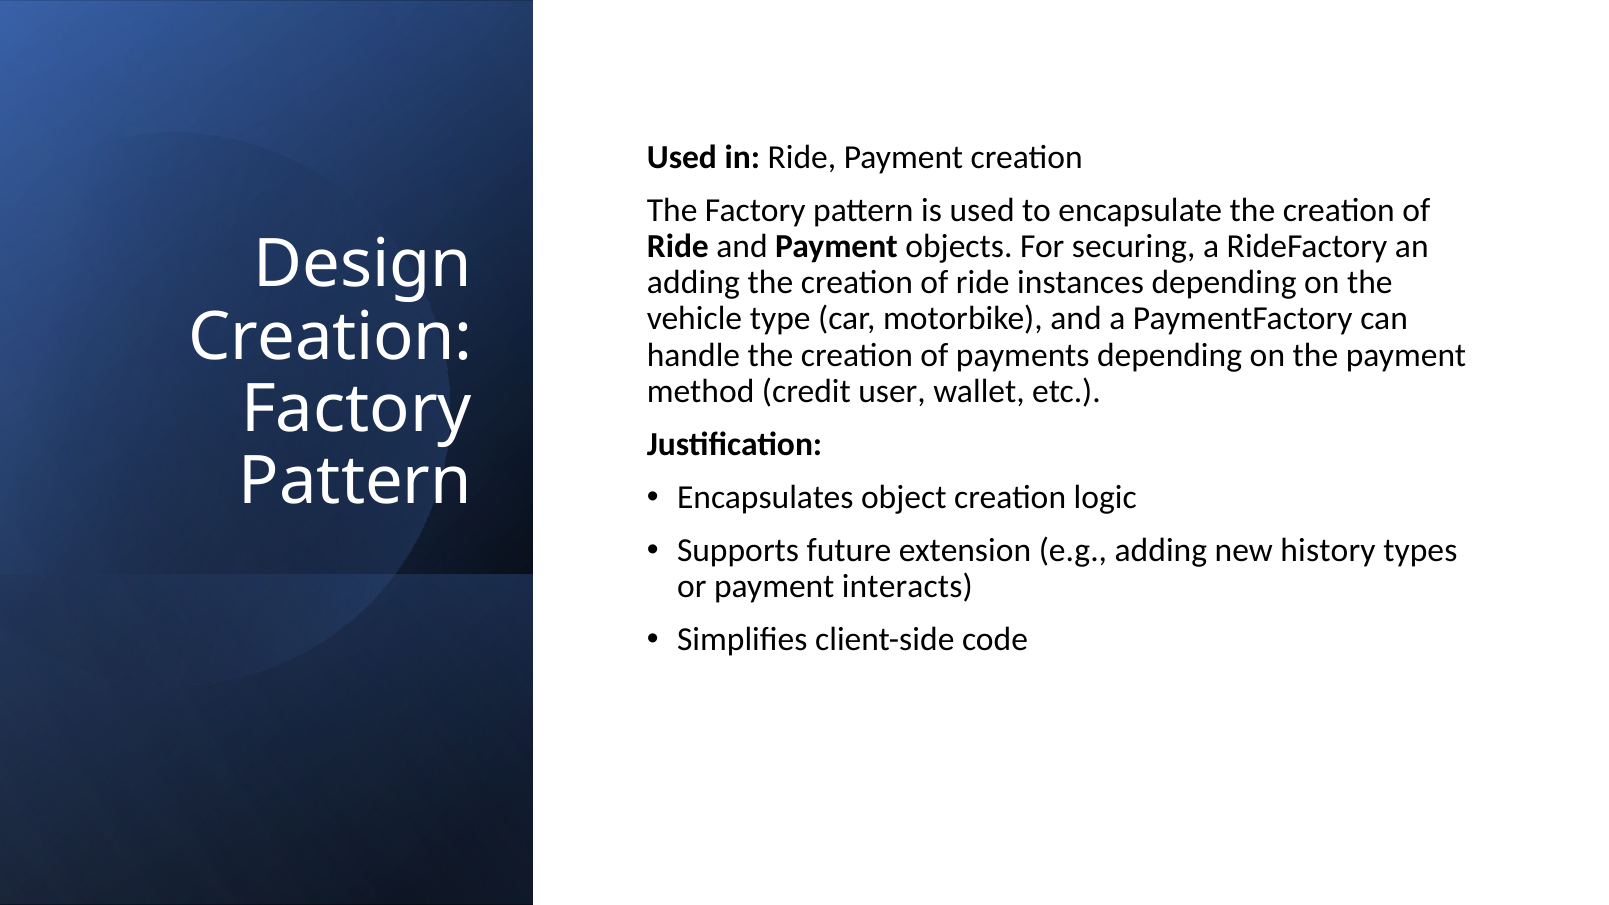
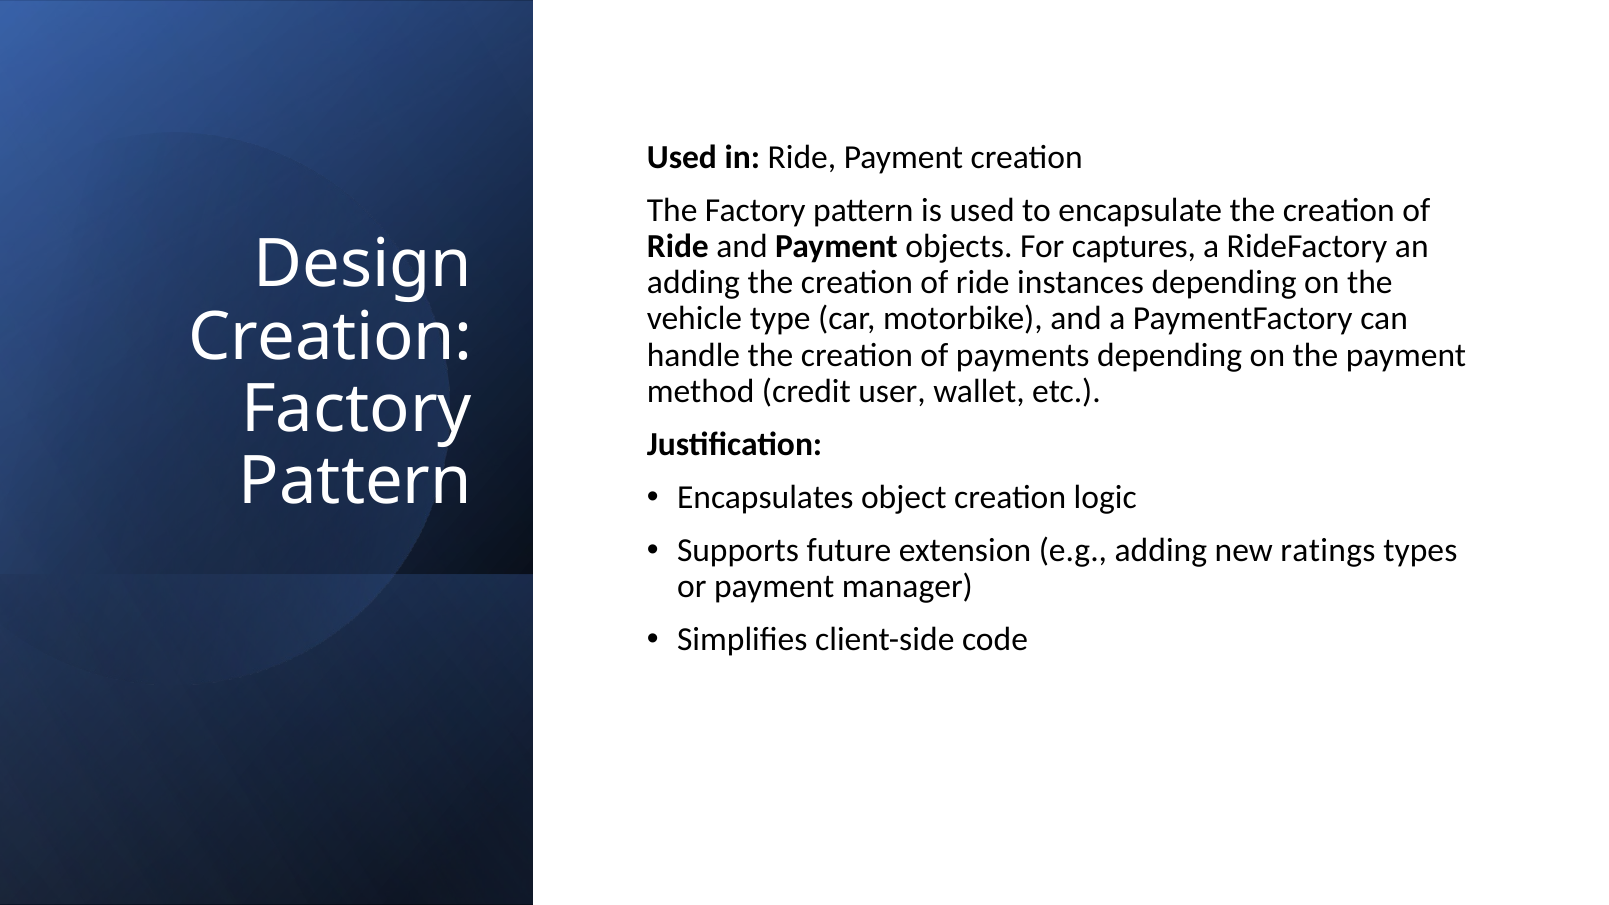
securing: securing -> captures (1134, 246)
history: history -> ratings (1328, 550)
interacts: interacts -> manager (907, 587)
